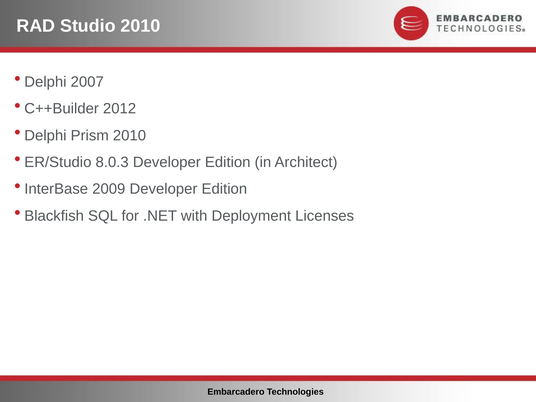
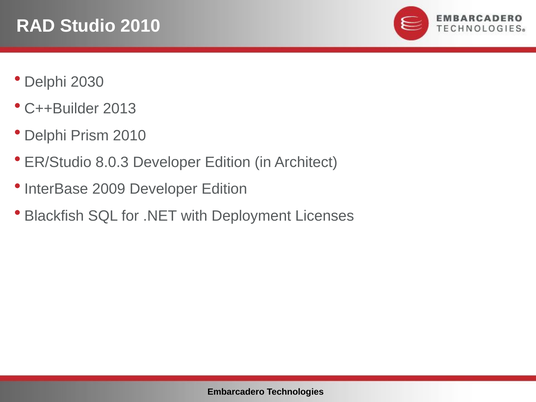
2007: 2007 -> 2030 (87, 82)
2012: 2012 -> 2013 (120, 109)
